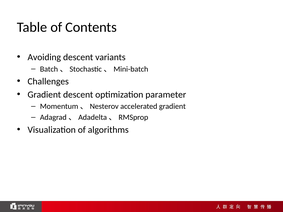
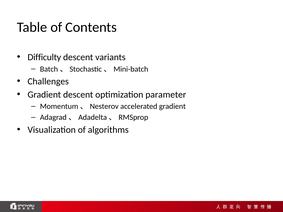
Avoiding: Avoiding -> Difficulty (44, 57)
